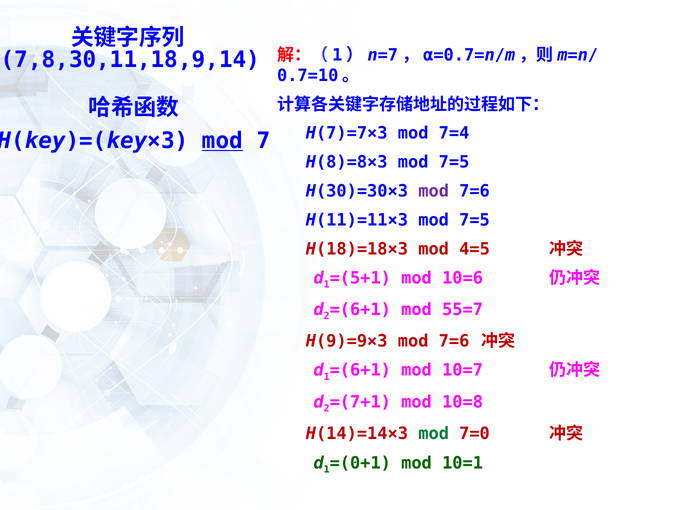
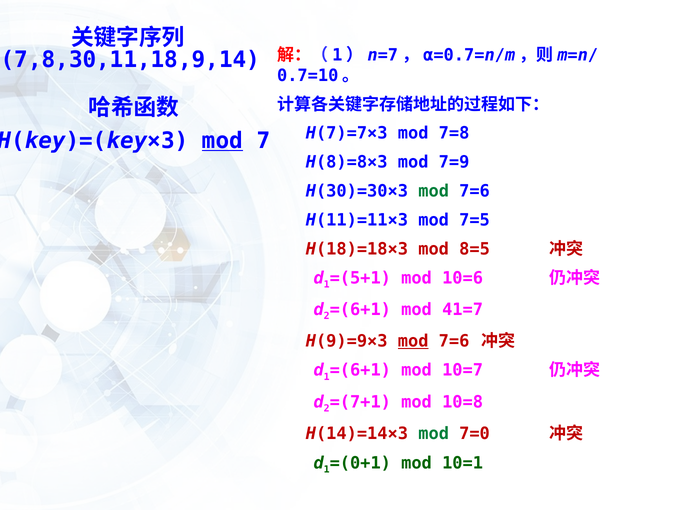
7=4: 7=4 -> 7=8 (454, 133)
H(8)=8×3 mod 7=5: 7=5 -> 7=9 (454, 162)
mod colour: purple -> green (434, 191)
4=5: 4=5 -> 8=5 (475, 249)
55=7: 55=7 -> 41=7 (463, 310)
mod underline: none -> present (413, 341)
